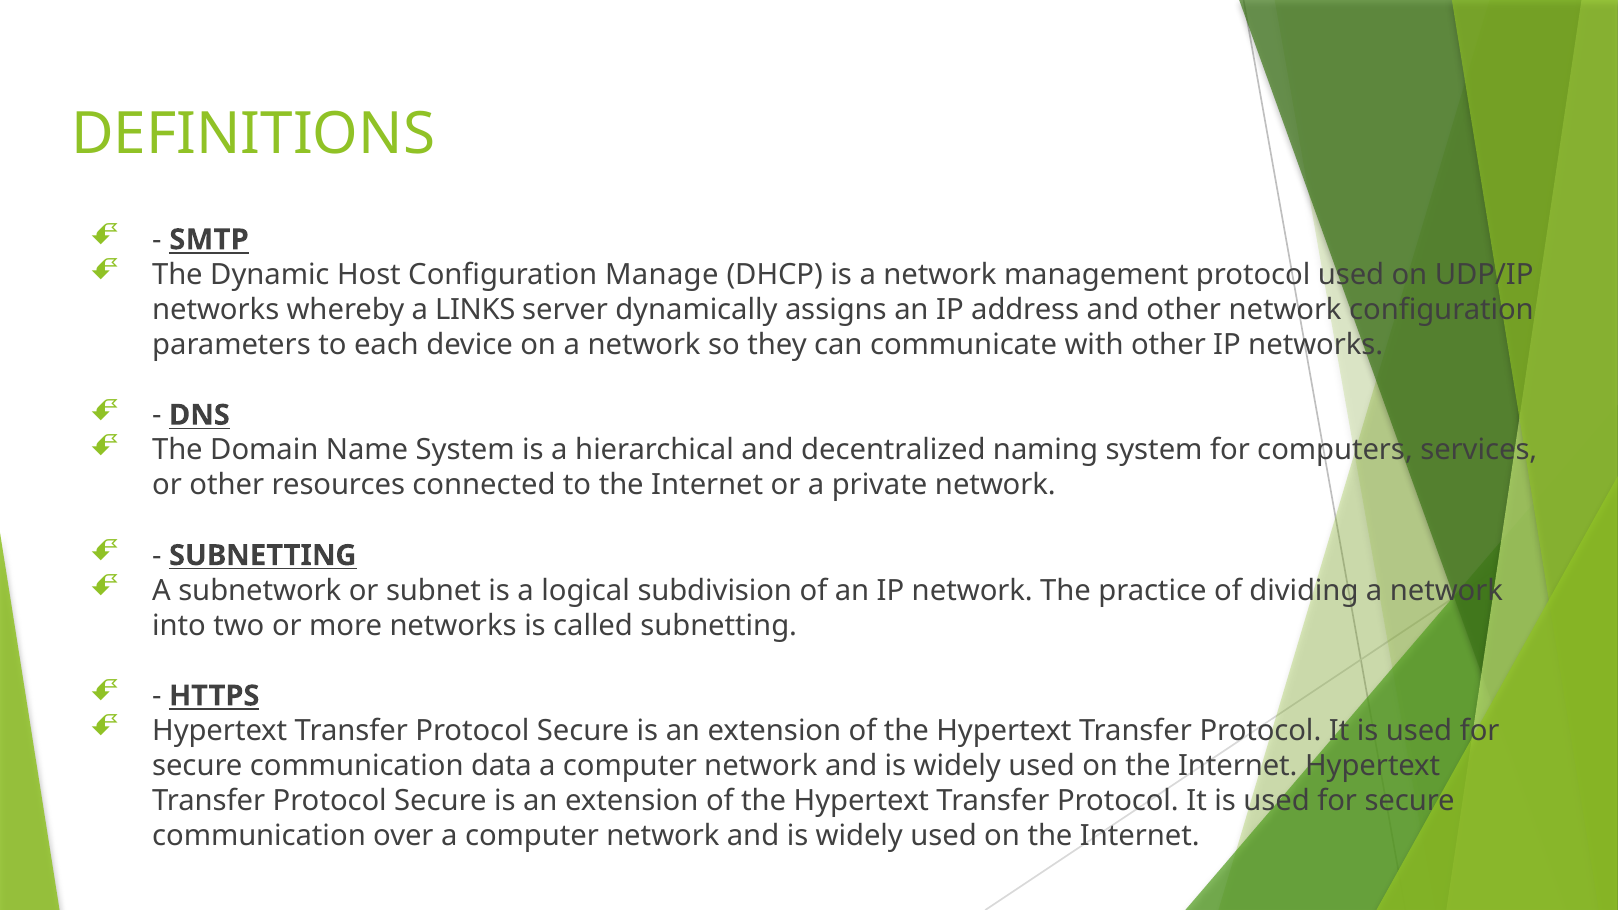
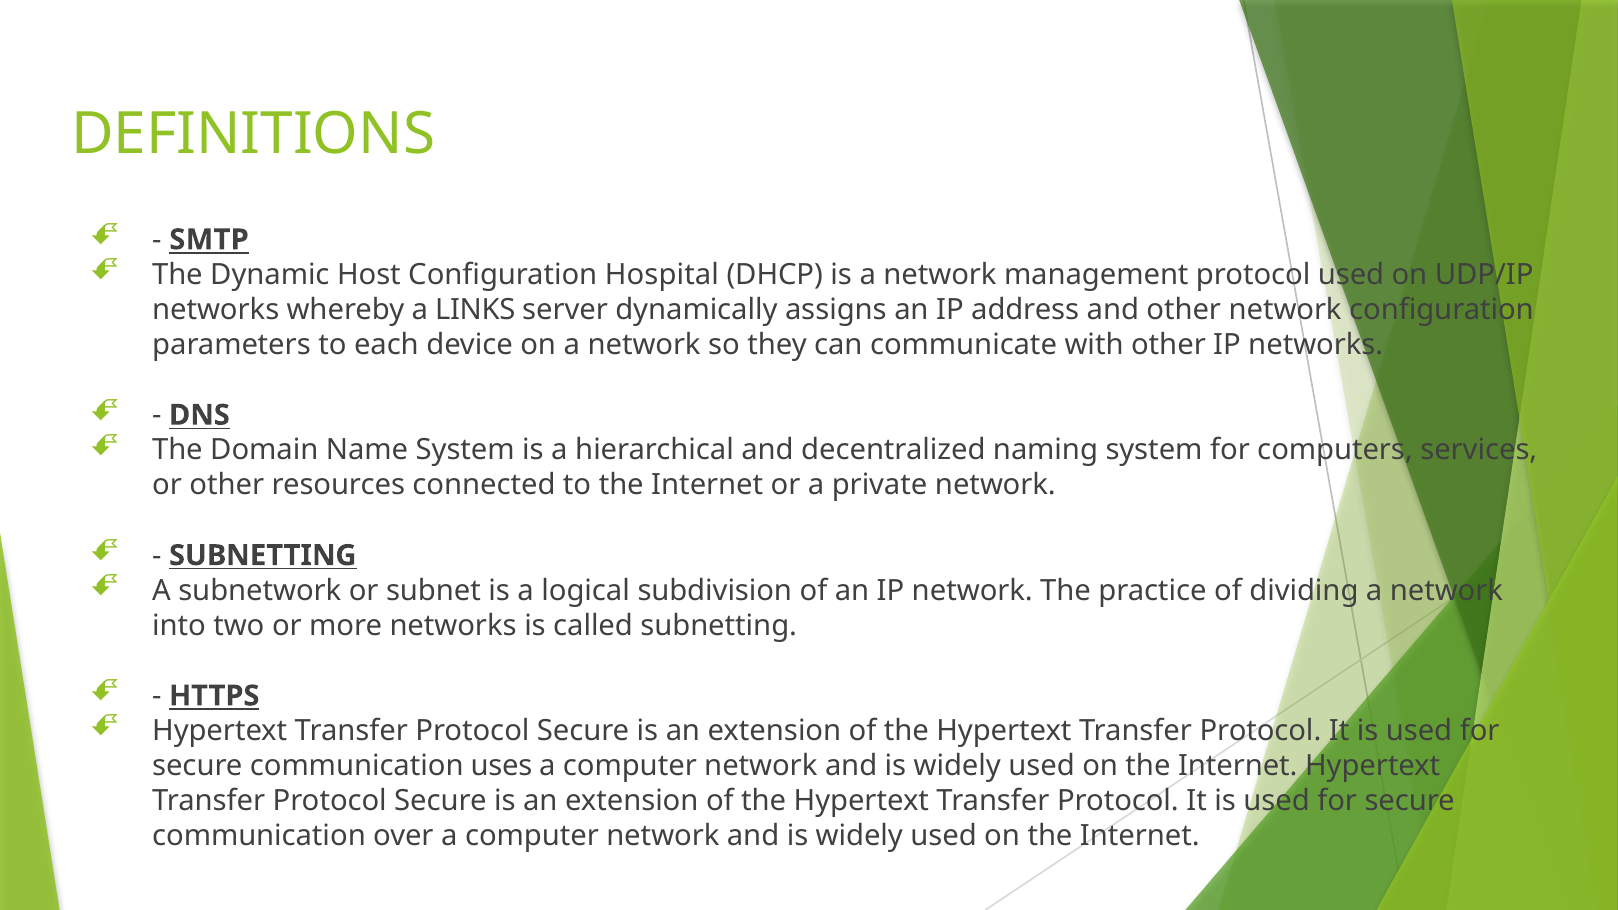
Manage: Manage -> Hospital (662, 275)
data: data -> uses (501, 766)
